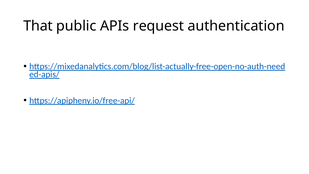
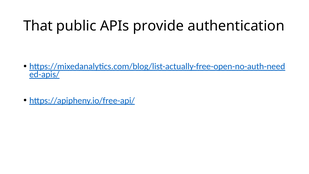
request: request -> provide (158, 26)
